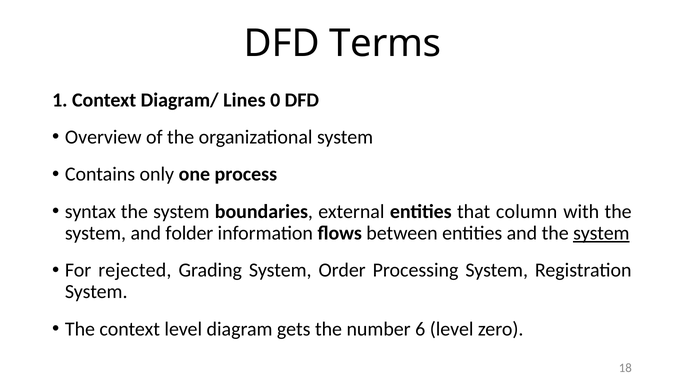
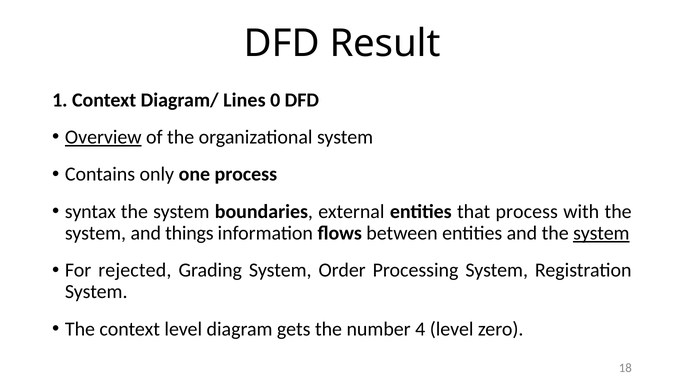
Terms: Terms -> Result (385, 44)
Overview underline: none -> present (103, 137)
that column: column -> process (527, 211)
folder: folder -> things (189, 233)
6: 6 -> 4 (420, 329)
